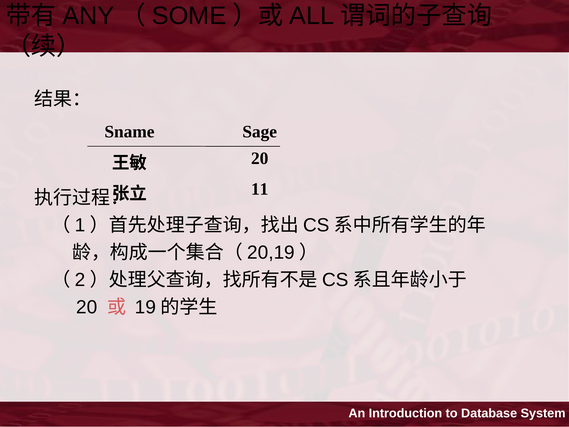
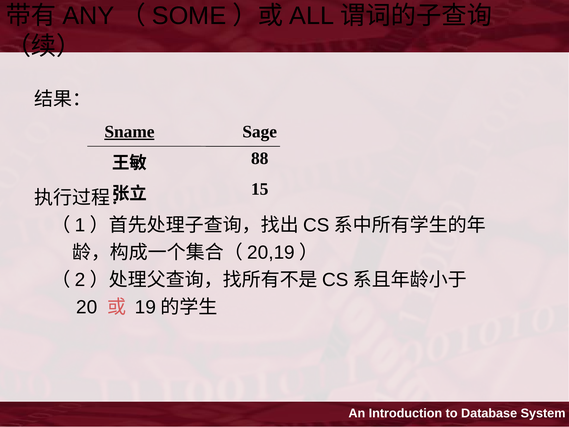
Sname underline: none -> present (129, 132)
20: 20 -> 88 (260, 158)
11: 11 -> 15 (260, 189)
